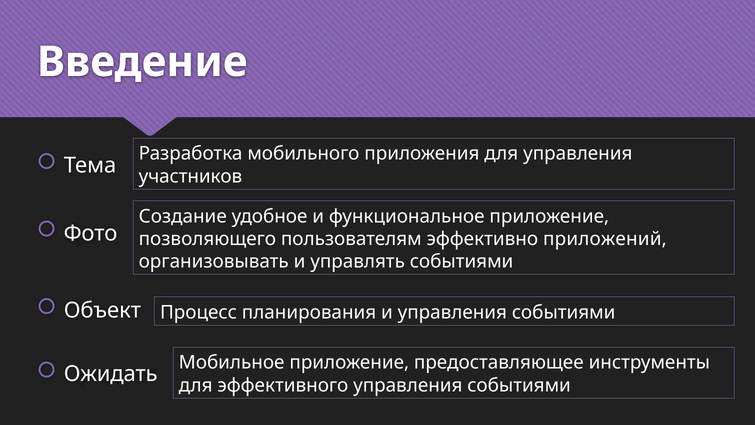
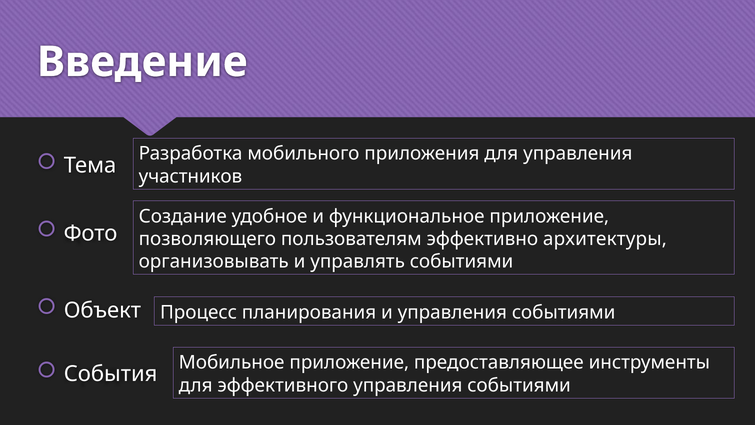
приложений: приложений -> архитектуры (605, 239)
Ожидать: Ожидать -> События (111, 374)
